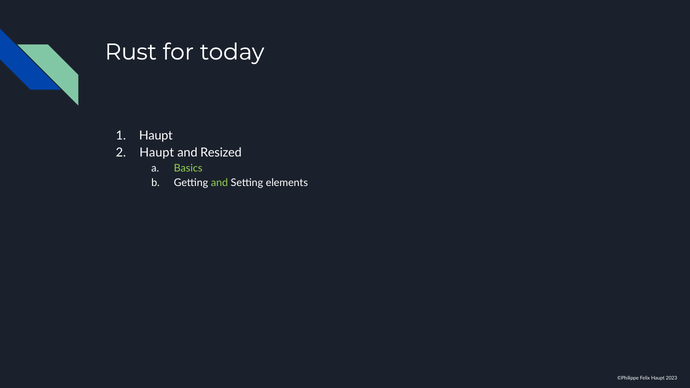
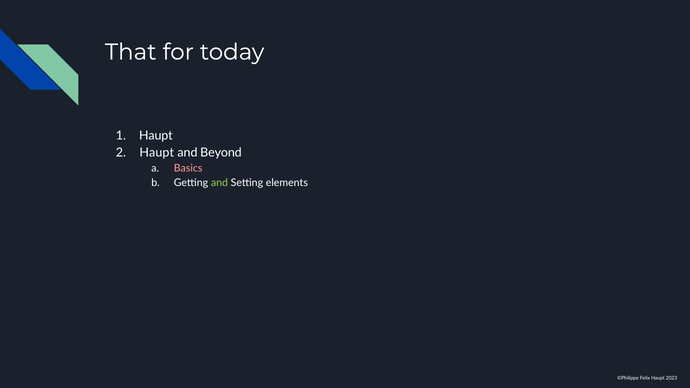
Rust: Rust -> That (131, 52)
Resized: Resized -> Beyond (221, 153)
Basics colour: light green -> pink (188, 168)
